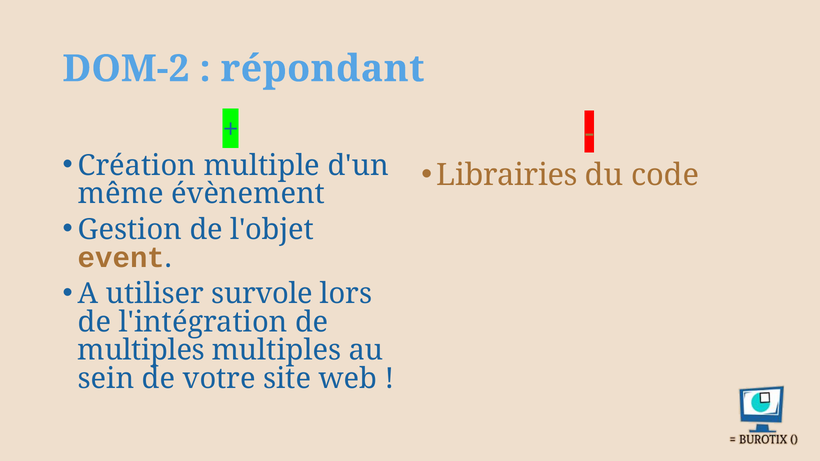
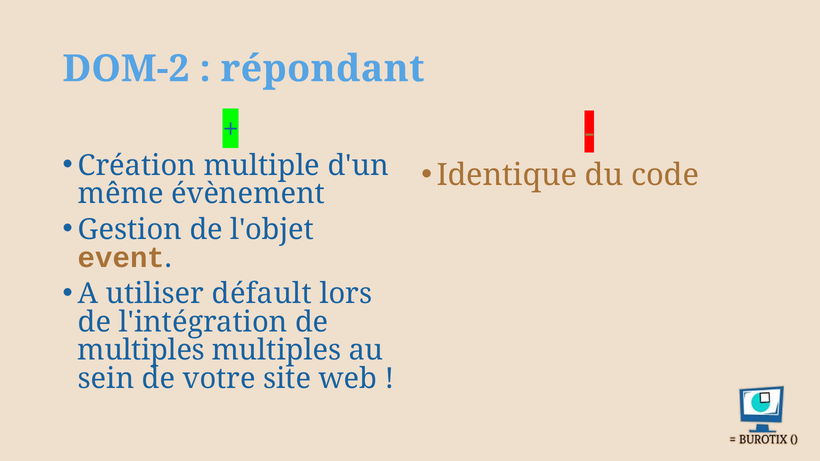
Librairies: Librairies -> Identique (507, 175)
survole: survole -> défault (262, 294)
